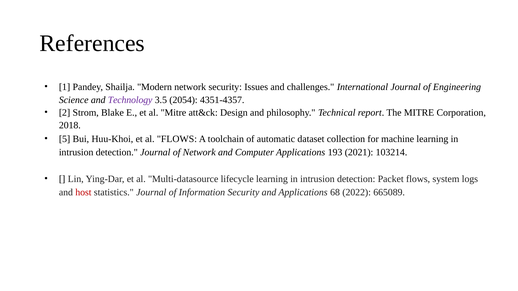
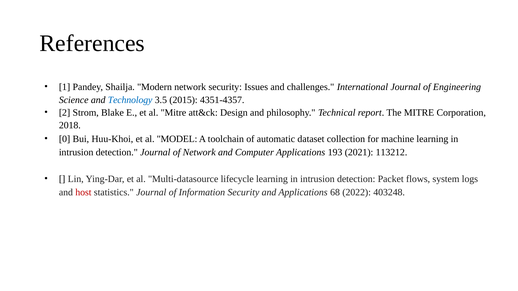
Technology colour: purple -> blue (130, 100)
2054: 2054 -> 2015 (183, 100)
5: 5 -> 0 (65, 139)
al FLOWS: FLOWS -> MODEL (177, 139)
103214: 103214 -> 113212 (392, 152)
665089: 665089 -> 403248 (389, 193)
